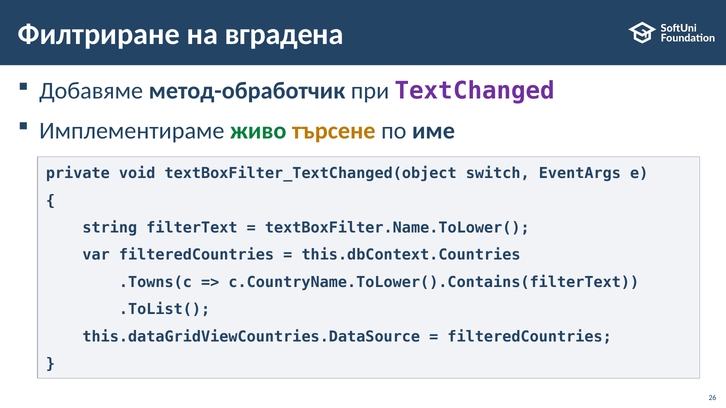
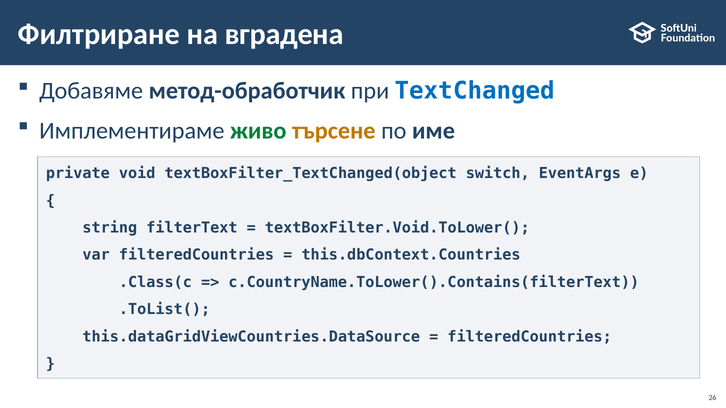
TextChanged colour: purple -> blue (475, 91)
textBoxFilter.Name.ToLower(: textBoxFilter.Name.ToLower( -> textBoxFilter.Void.ToLower( (397, 228)
.Towns(c: .Towns(c -> .Class(c (155, 282)
